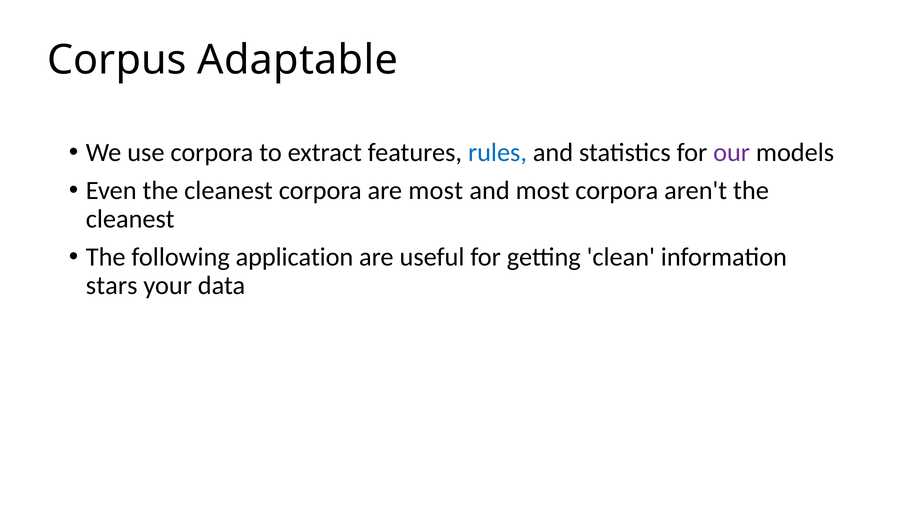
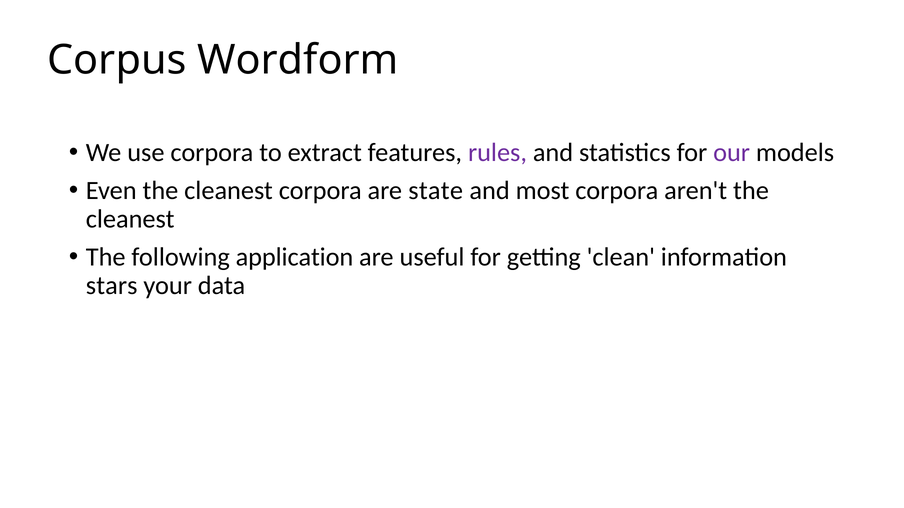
Adaptable: Adaptable -> Wordform (298, 60)
rules colour: blue -> purple (497, 153)
are most: most -> state (436, 191)
